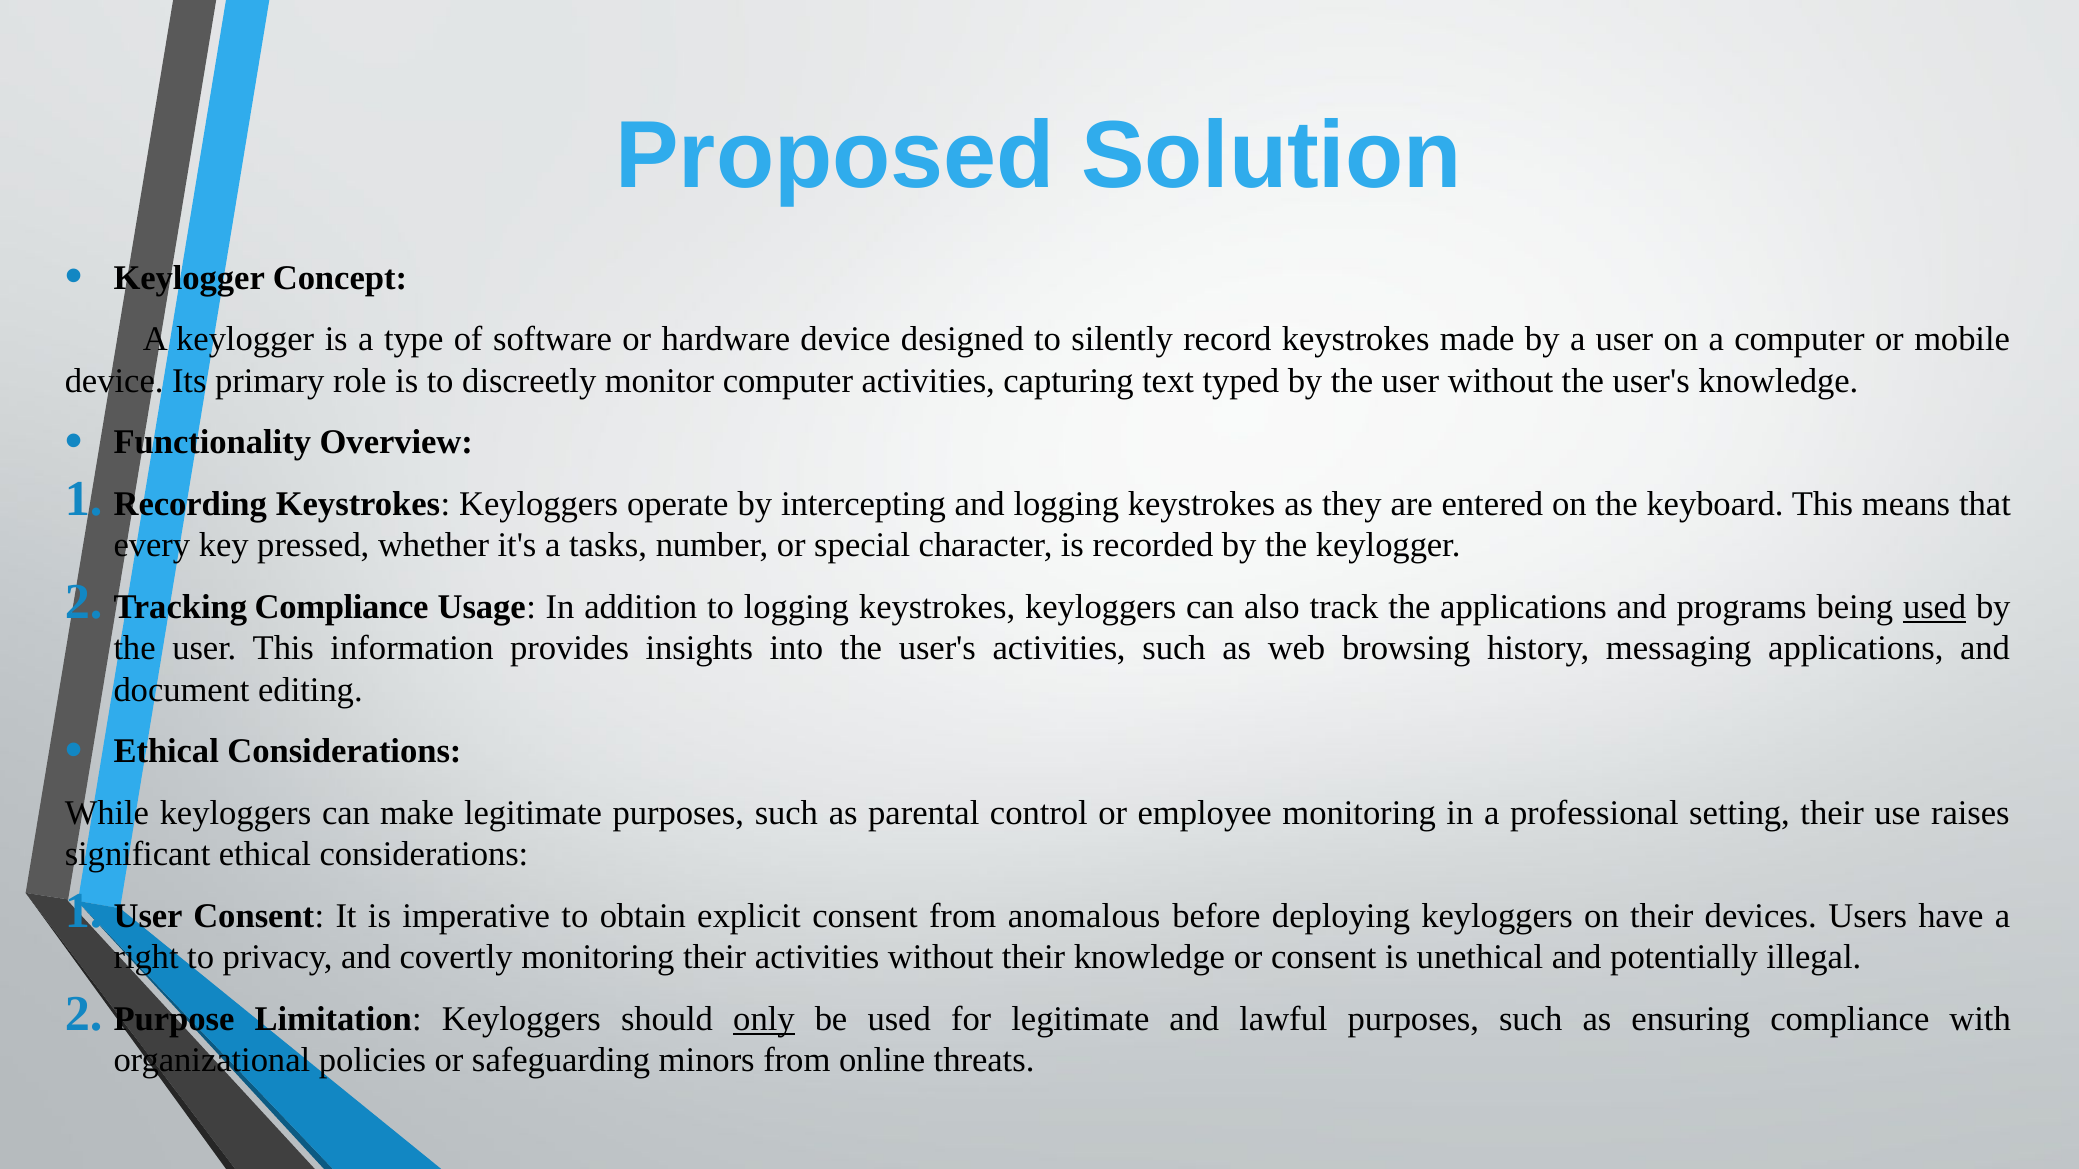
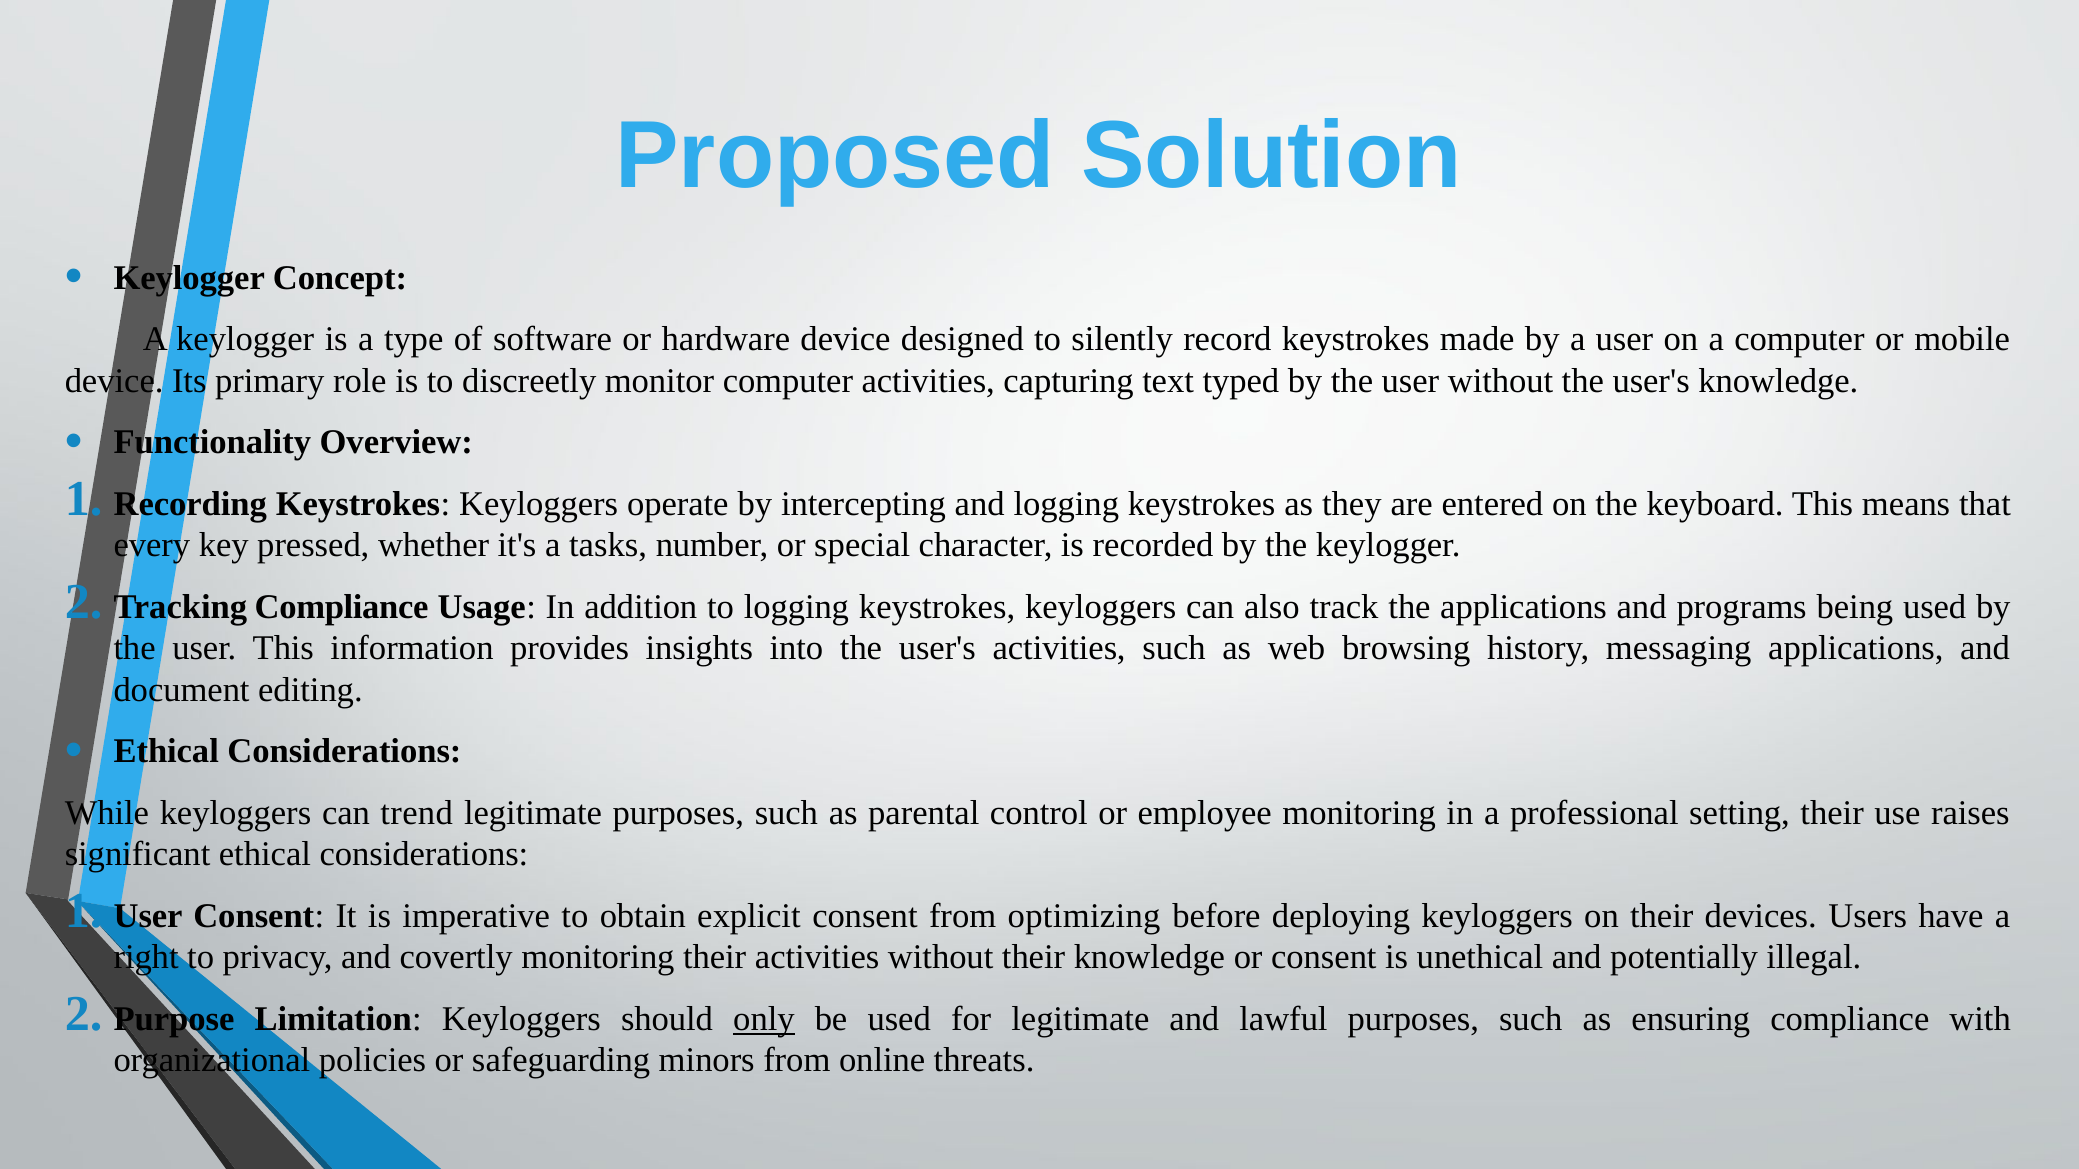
used underline: present -> none (1935, 607)
make: make -> trend (417, 813)
anomalous: anomalous -> optimizing (1084, 916)
